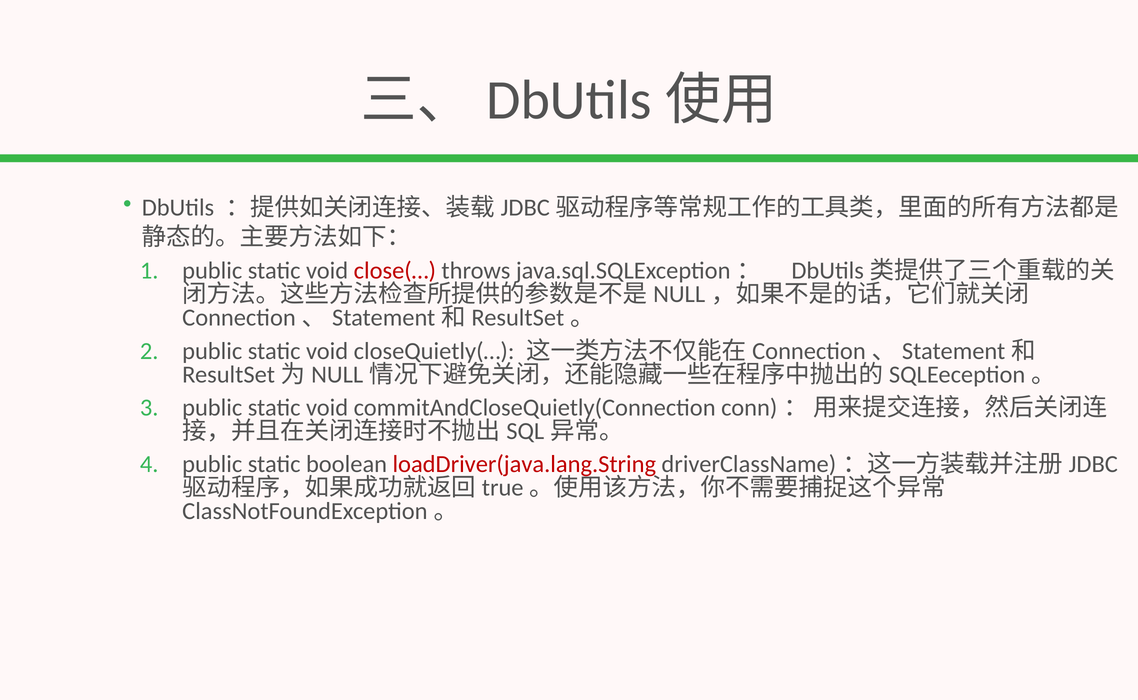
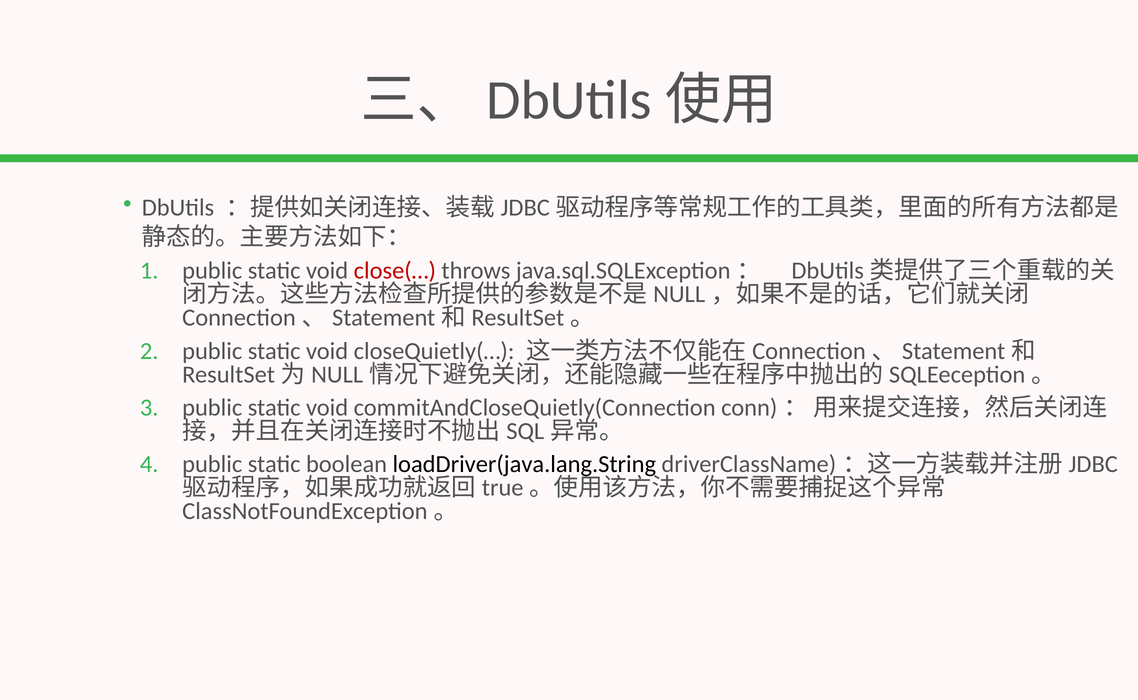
loadDriver(java.lang.String colour: red -> black (524, 465)
